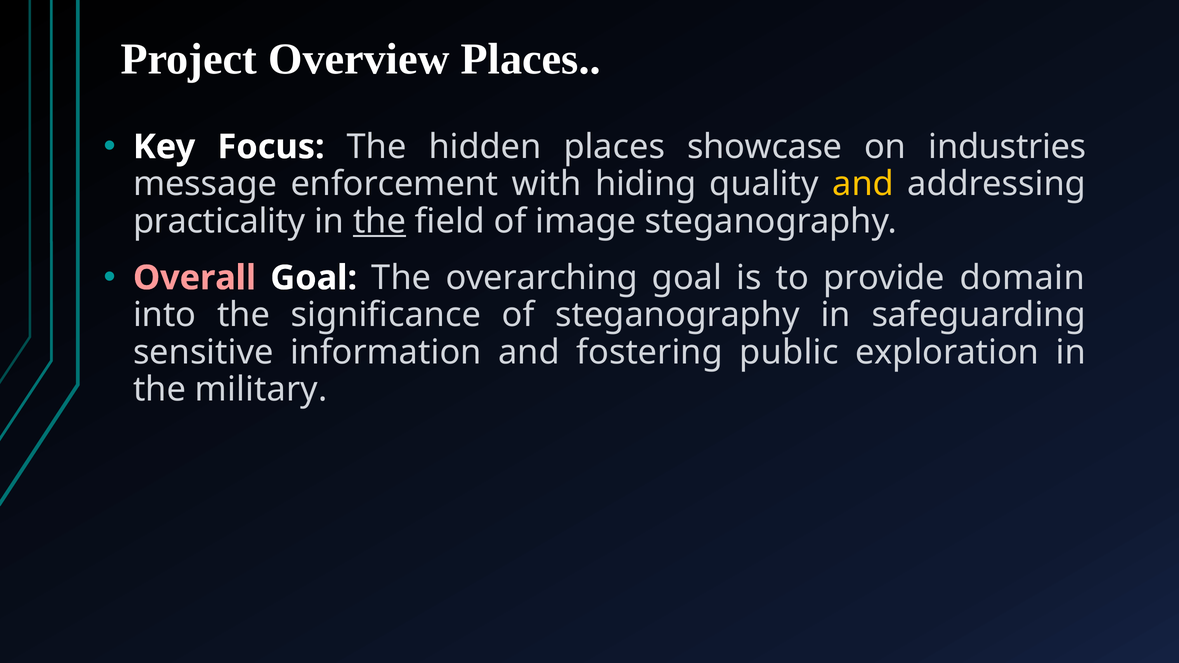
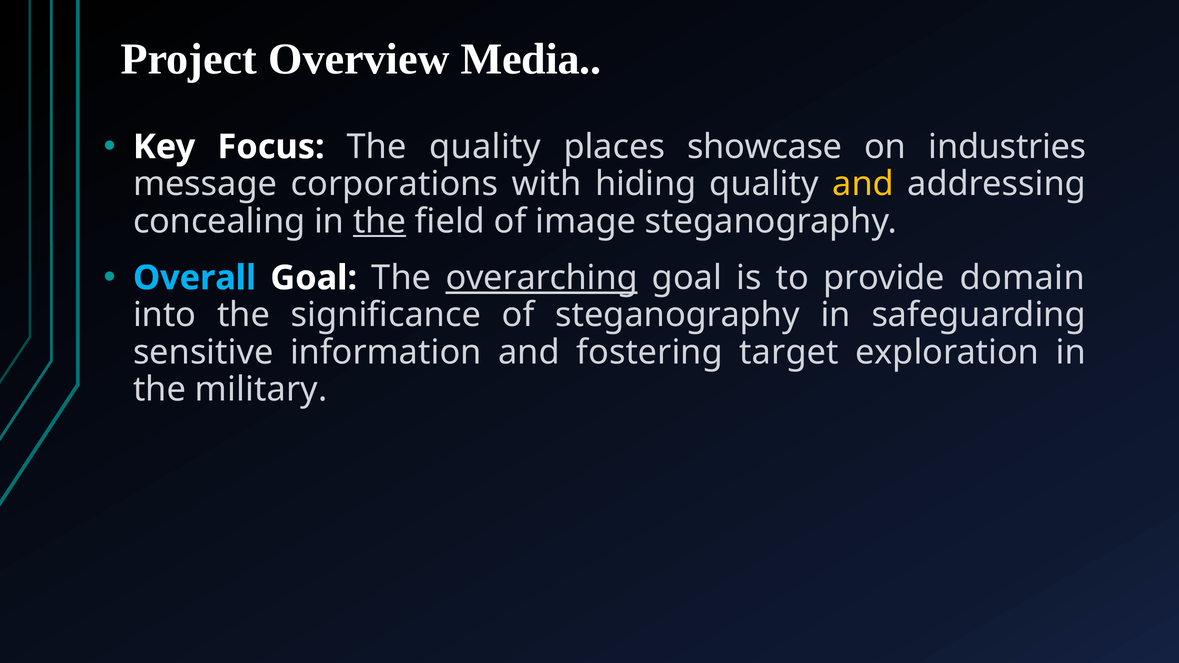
Overview Places: Places -> Media (531, 59)
The hidden: hidden -> quality (485, 147)
enforcement: enforcement -> corporations (394, 184)
practicality: practicality -> concealing (219, 221)
Overall colour: pink -> light blue (195, 278)
overarching underline: none -> present (542, 278)
public: public -> target (789, 352)
